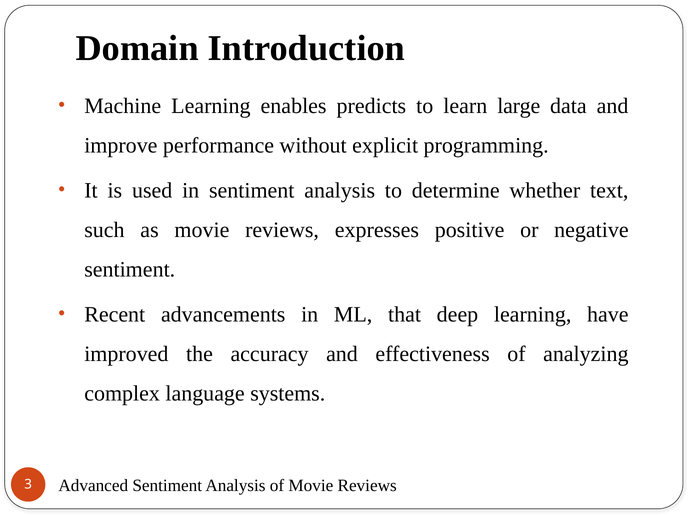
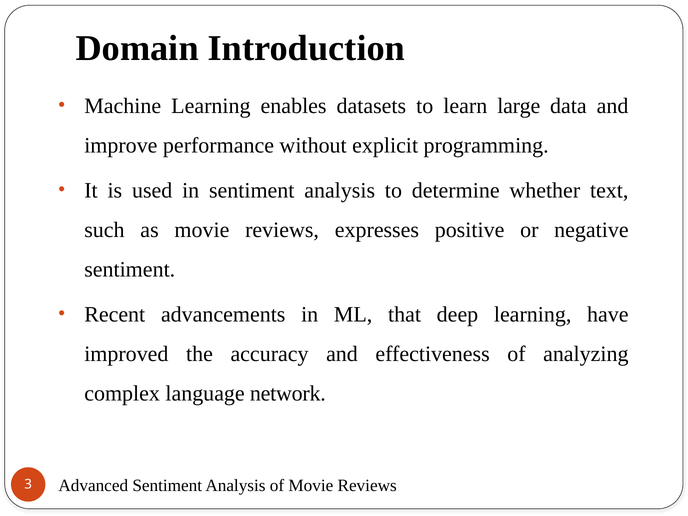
predicts: predicts -> datasets (371, 106)
systems: systems -> network (288, 393)
